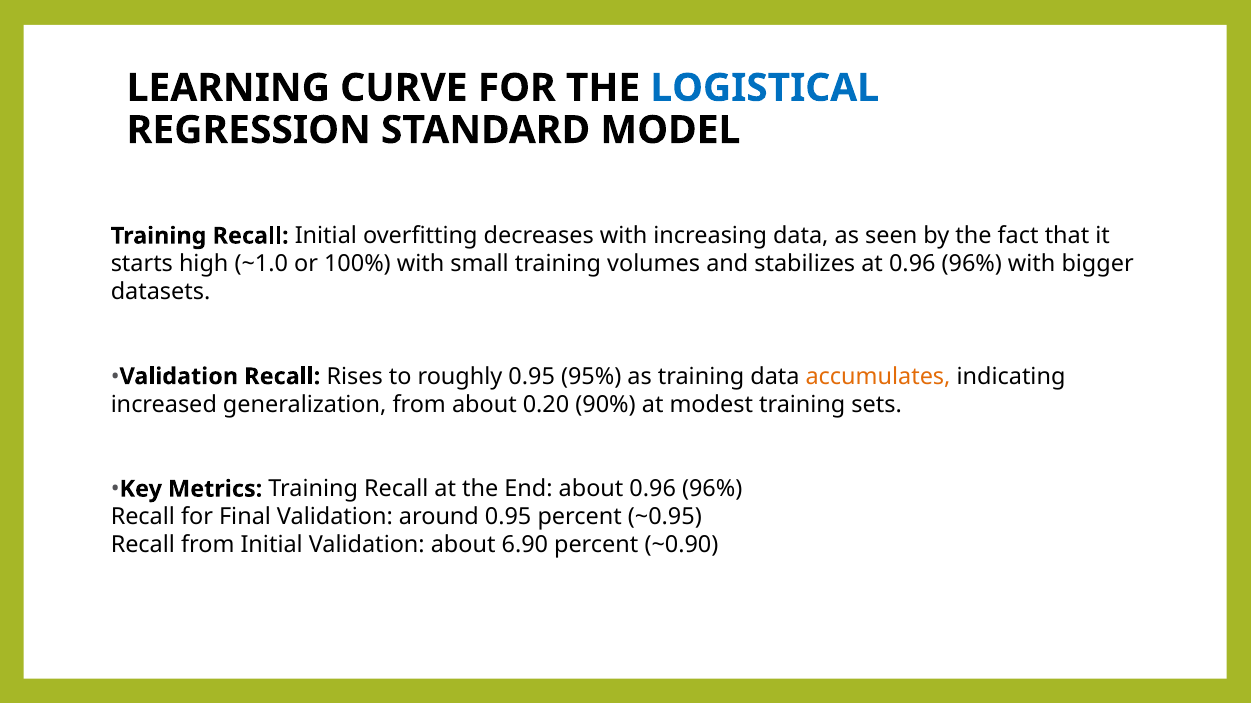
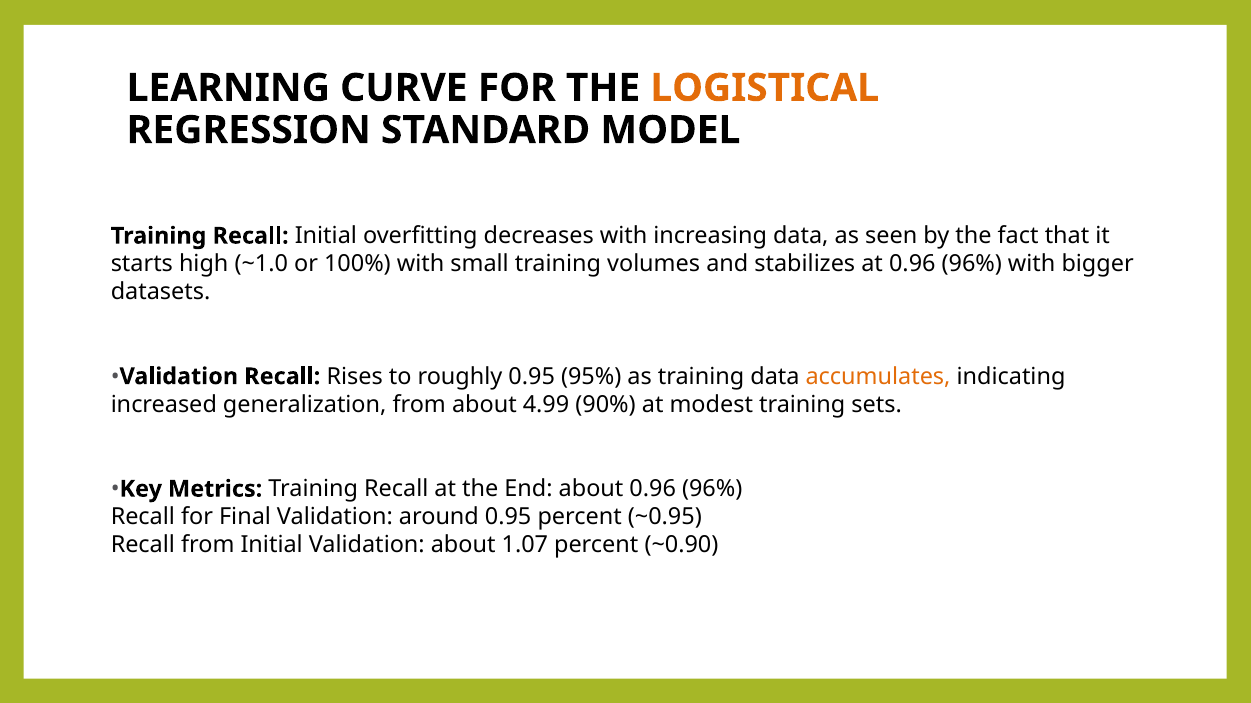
LOGISTICAL colour: blue -> orange (765, 88)
0.20: 0.20 -> 4.99 (546, 405)
6.90: 6.90 -> 1.07 (525, 546)
